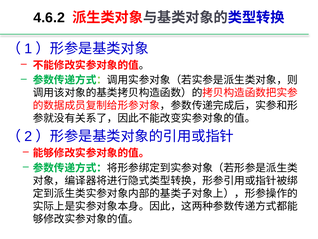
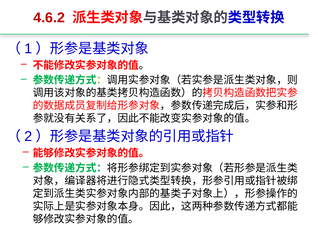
4.6.2 colour: black -> red (49, 18)
